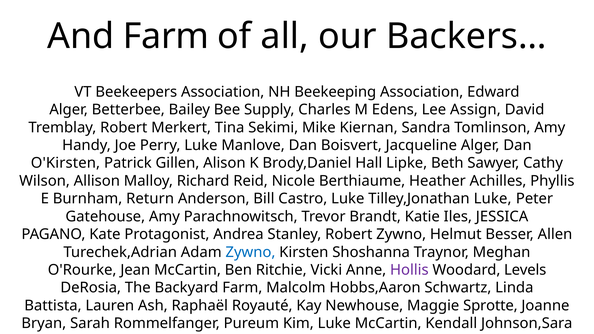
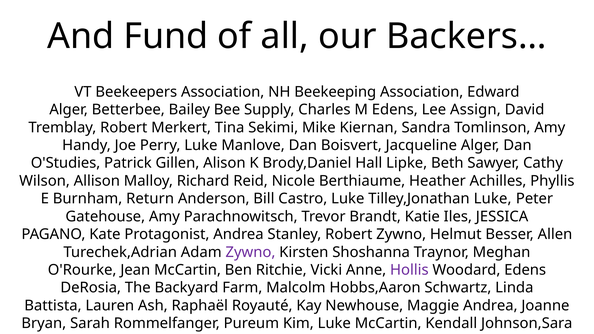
And Farm: Farm -> Fund (166, 36)
O'Kirsten: O'Kirsten -> O'Studies (66, 163)
Zywno colour: blue -> purple (250, 252)
Woodard Levels: Levels -> Edens (525, 270)
Maggie Sprotte: Sprotte -> Andrea (490, 306)
